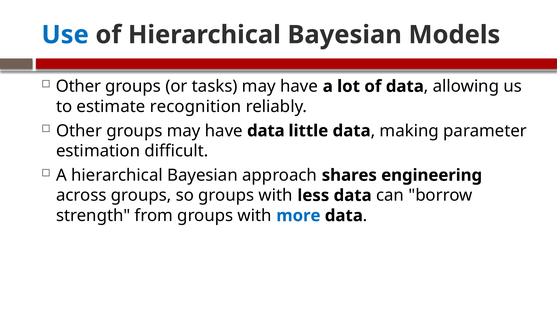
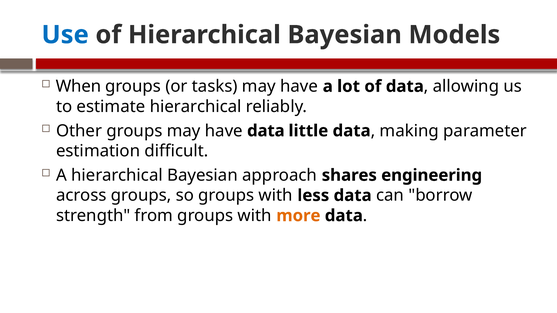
Other: Other -> When (78, 86)
estimate recognition: recognition -> hierarchical (196, 107)
more colour: blue -> orange (298, 216)
